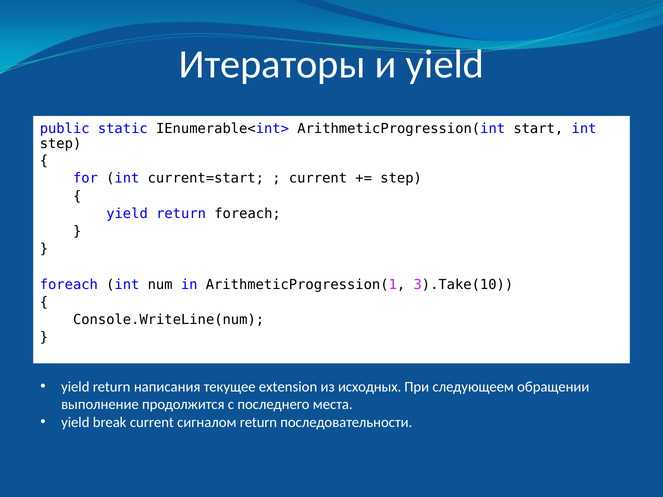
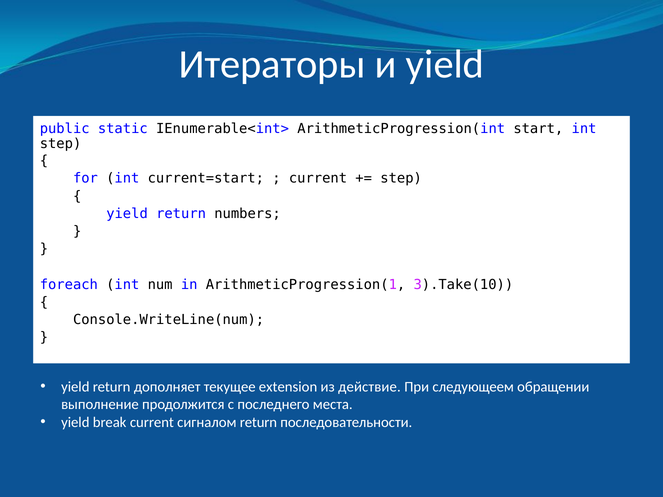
return foreach: foreach -> numbers (248, 214)
написания: написания -> дополняет (167, 387)
исходных: исходных -> действие (369, 387)
